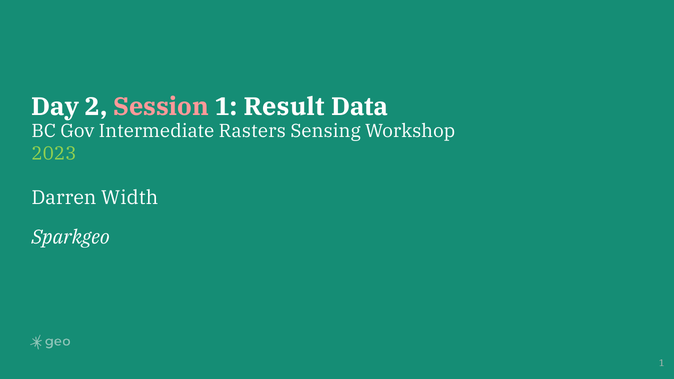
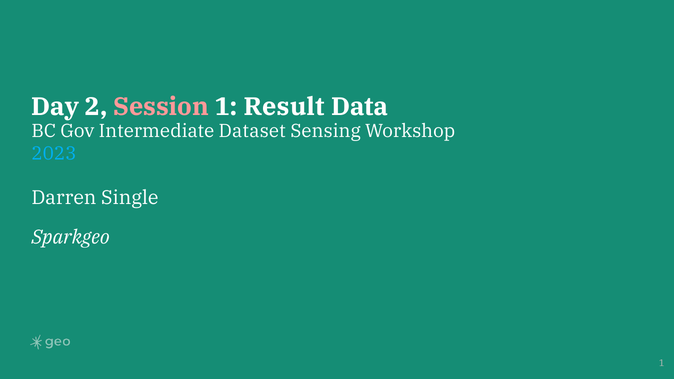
Rasters: Rasters -> Dataset (252, 131)
2023 colour: light green -> light blue (54, 154)
Width: Width -> Single (130, 198)
